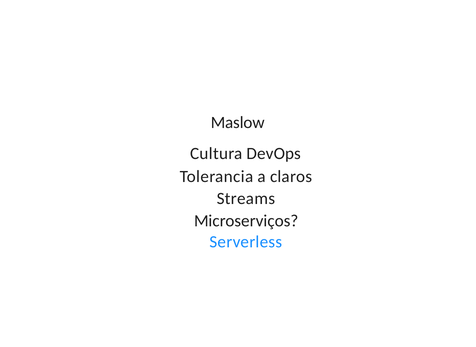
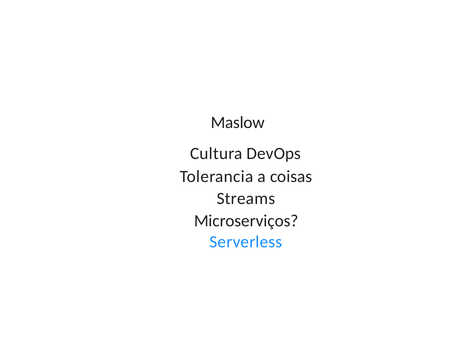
claros: claros -> coisas (291, 176)
